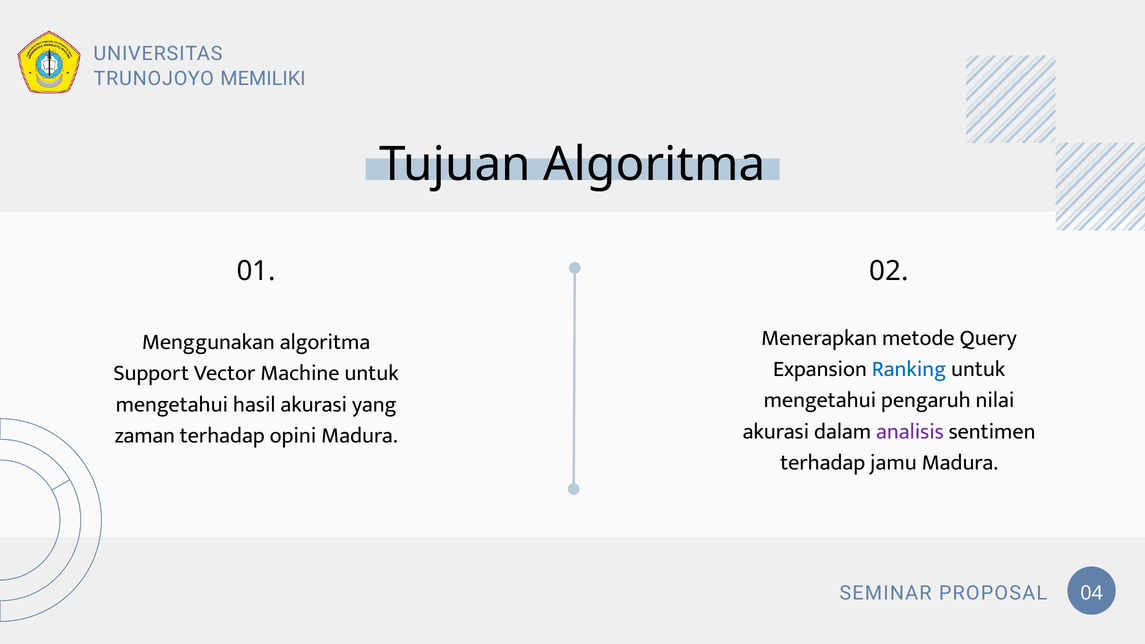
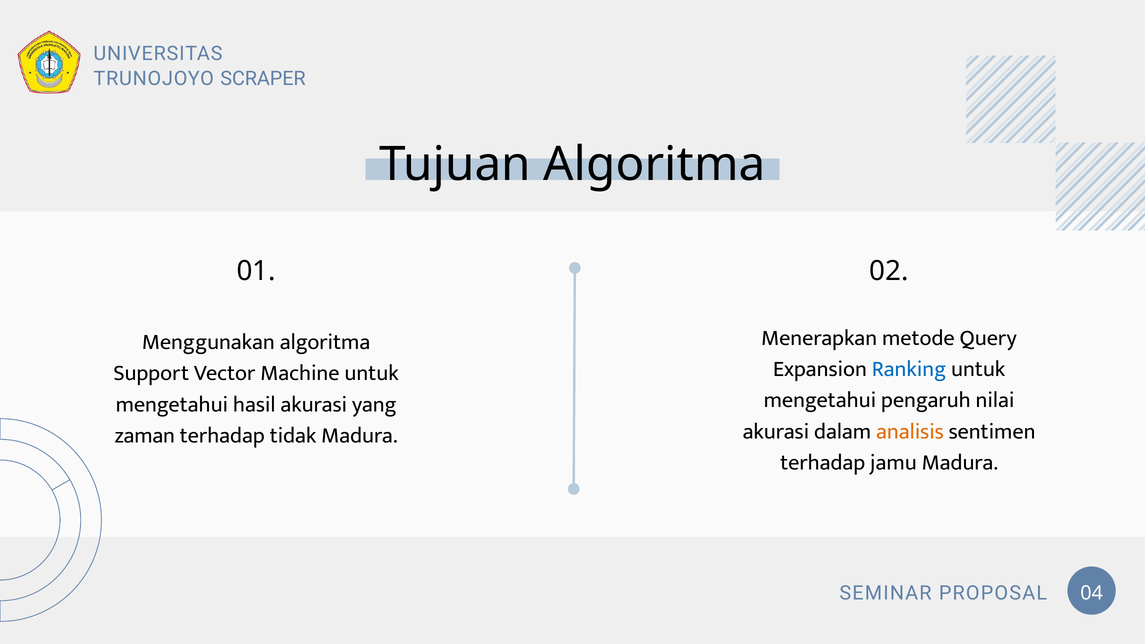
MEMILIKI: MEMILIKI -> SCRAPER (263, 79)
analisis colour: purple -> orange (910, 431)
opini: opini -> tidak (293, 436)
